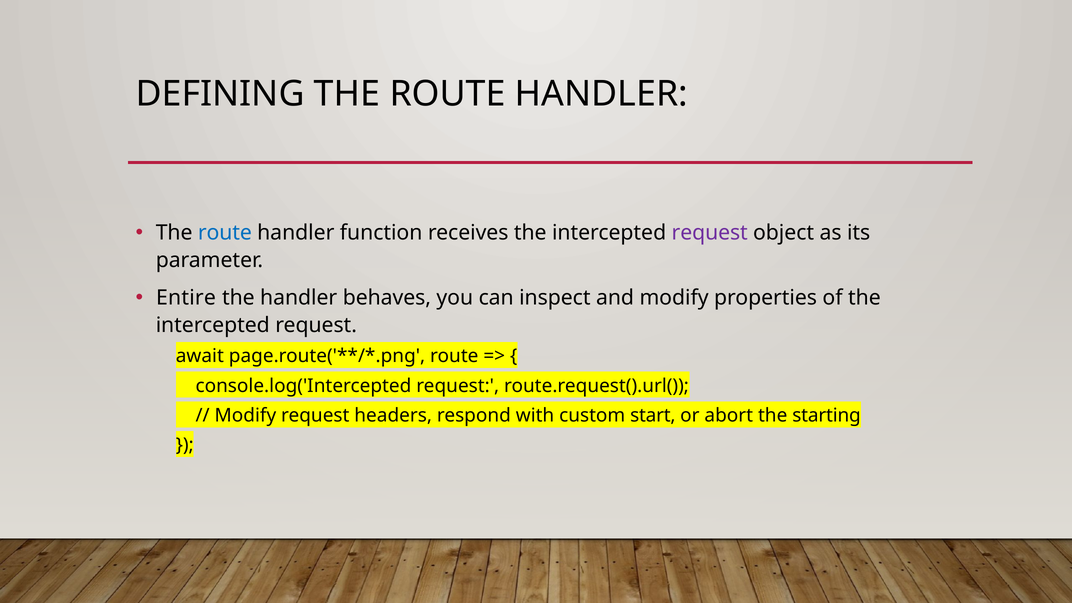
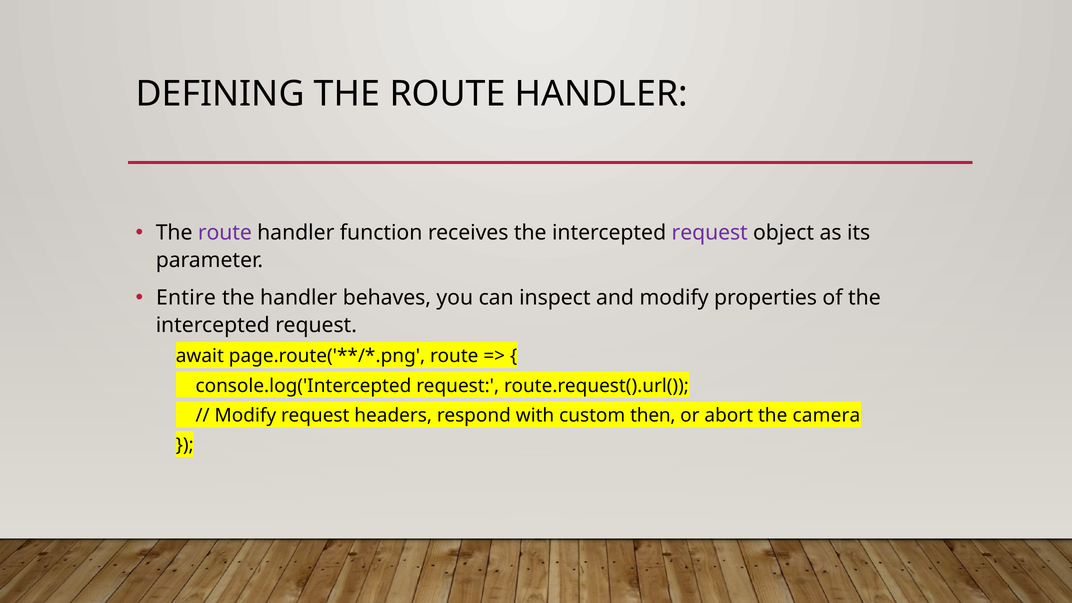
route colour: blue -> purple (225, 233)
start: start -> then (653, 415)
starting: starting -> camera (826, 415)
